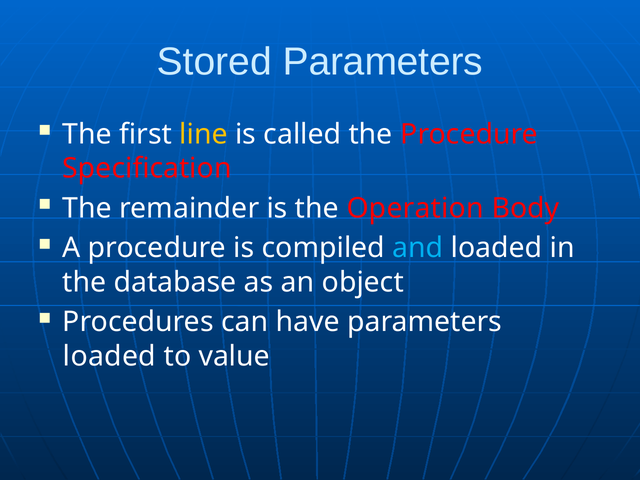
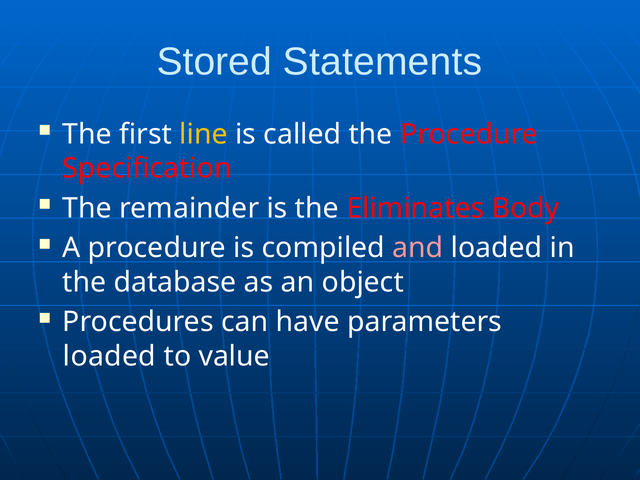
Stored Parameters: Parameters -> Statements (383, 62)
Operation: Operation -> Eliminates (415, 208)
and colour: light blue -> pink (418, 248)
